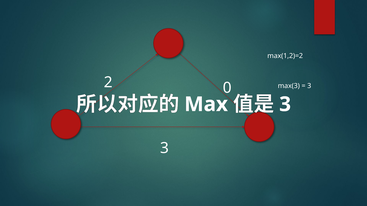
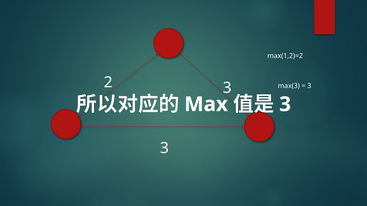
2 0: 0 -> 3 (227, 88)
